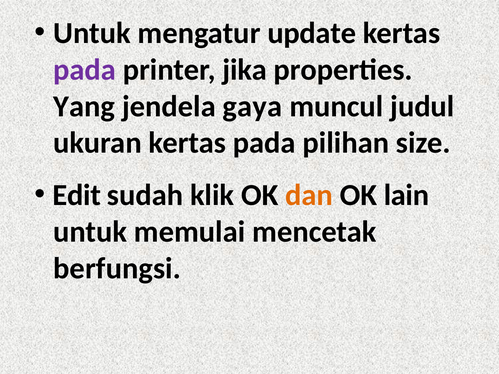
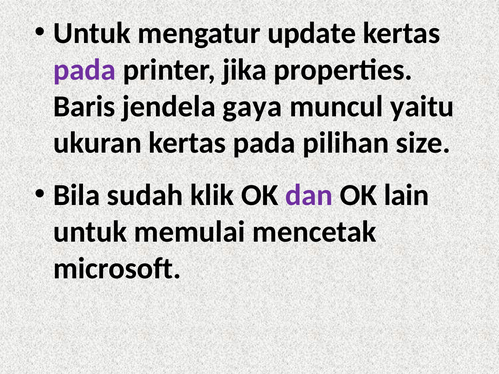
Yang: Yang -> Baris (84, 106)
judul: judul -> yaitu (422, 106)
Edit: Edit -> Bila (77, 195)
dan colour: orange -> purple (309, 195)
berfungsi: berfungsi -> microsoft (117, 269)
